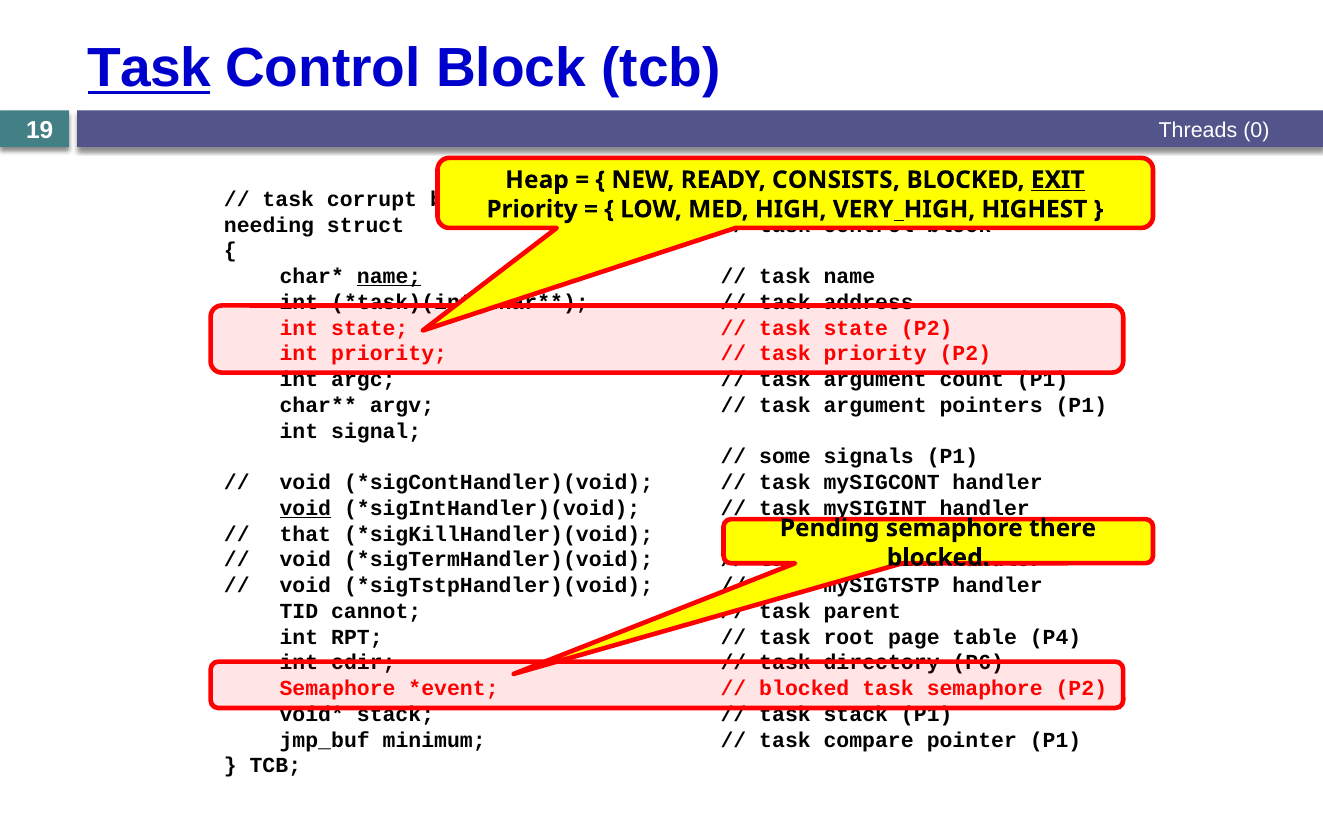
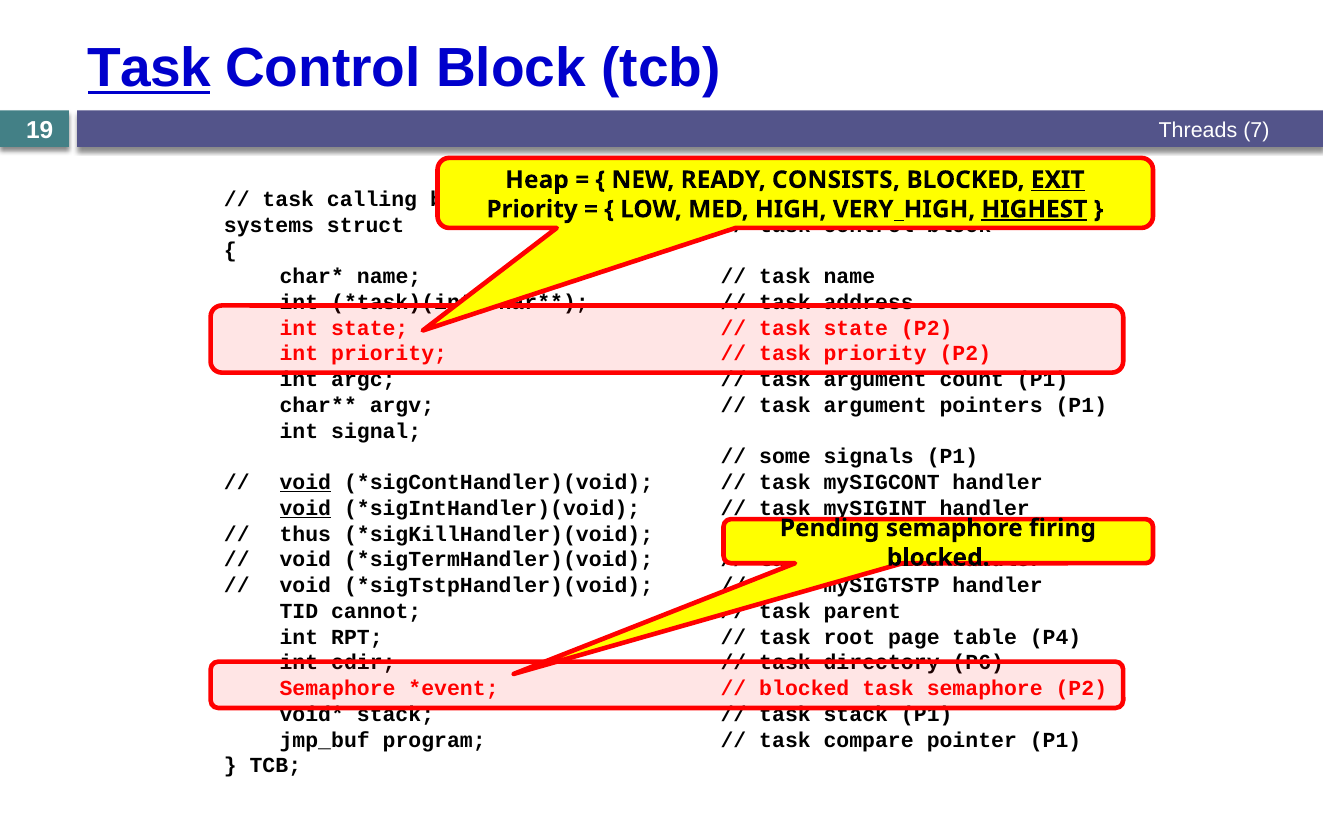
0: 0 -> 7 (1256, 130)
corrupt: corrupt -> calling (372, 199)
HIGHEST underline: none -> present (1034, 209)
needing: needing -> systems (269, 225)
name underline: present -> none (389, 277)
void underline: none -> present (305, 482)
there: there -> firing (1063, 528)
that: that -> thus (305, 534)
minimum: minimum -> program (434, 740)
